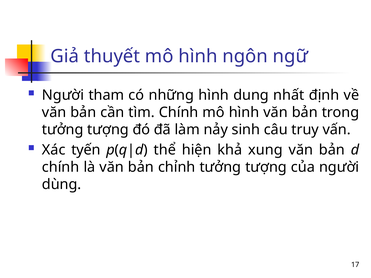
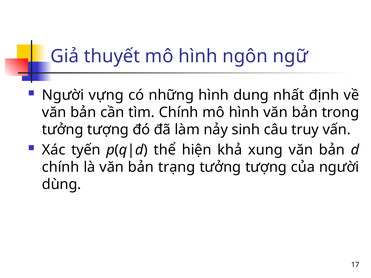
tham: tham -> vựng (106, 95)
chỉnh: chỉnh -> trạng (177, 167)
